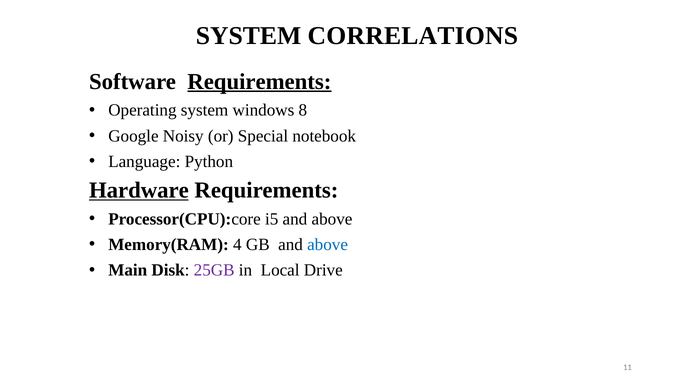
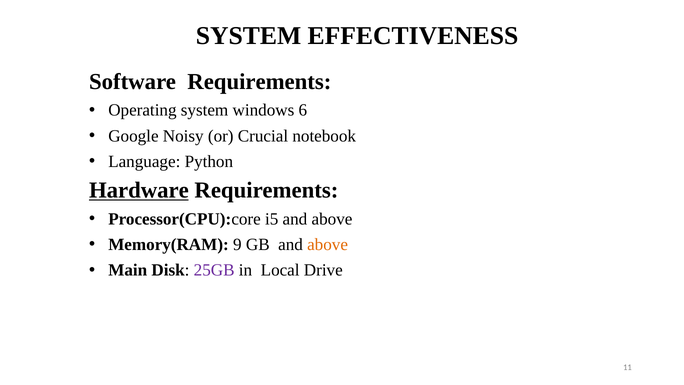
CORRELATIONS: CORRELATIONS -> EFFECTIVENESS (413, 36)
Requirements underline: present -> none (259, 81)
8: 8 -> 6 (303, 110)
Special: Special -> Crucial (263, 136)
4: 4 -> 9 (237, 244)
above colour: blue -> orange (328, 244)
